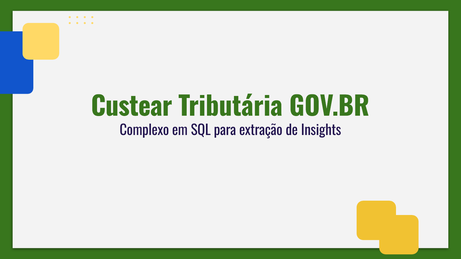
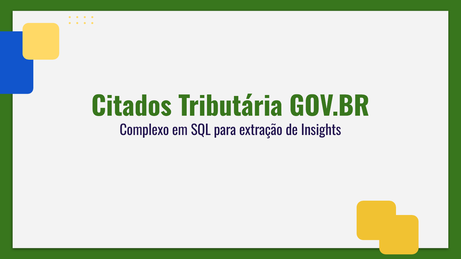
Custear: Custear -> Citados (131, 107)
